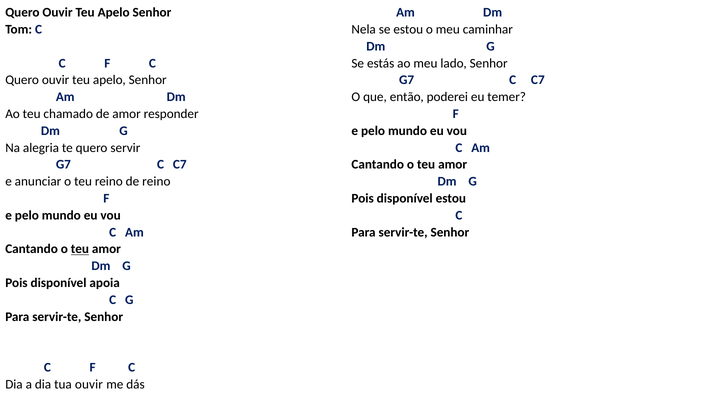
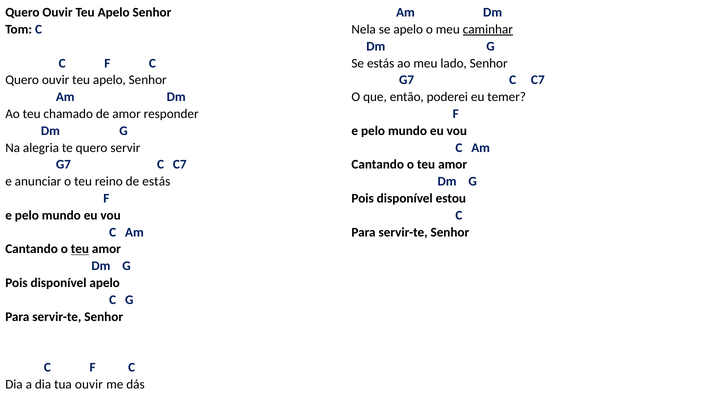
se estou: estou -> apelo (408, 29)
caminhar underline: none -> present (488, 29)
de reino: reino -> estás (156, 182)
disponível apoia: apoia -> apelo (105, 283)
